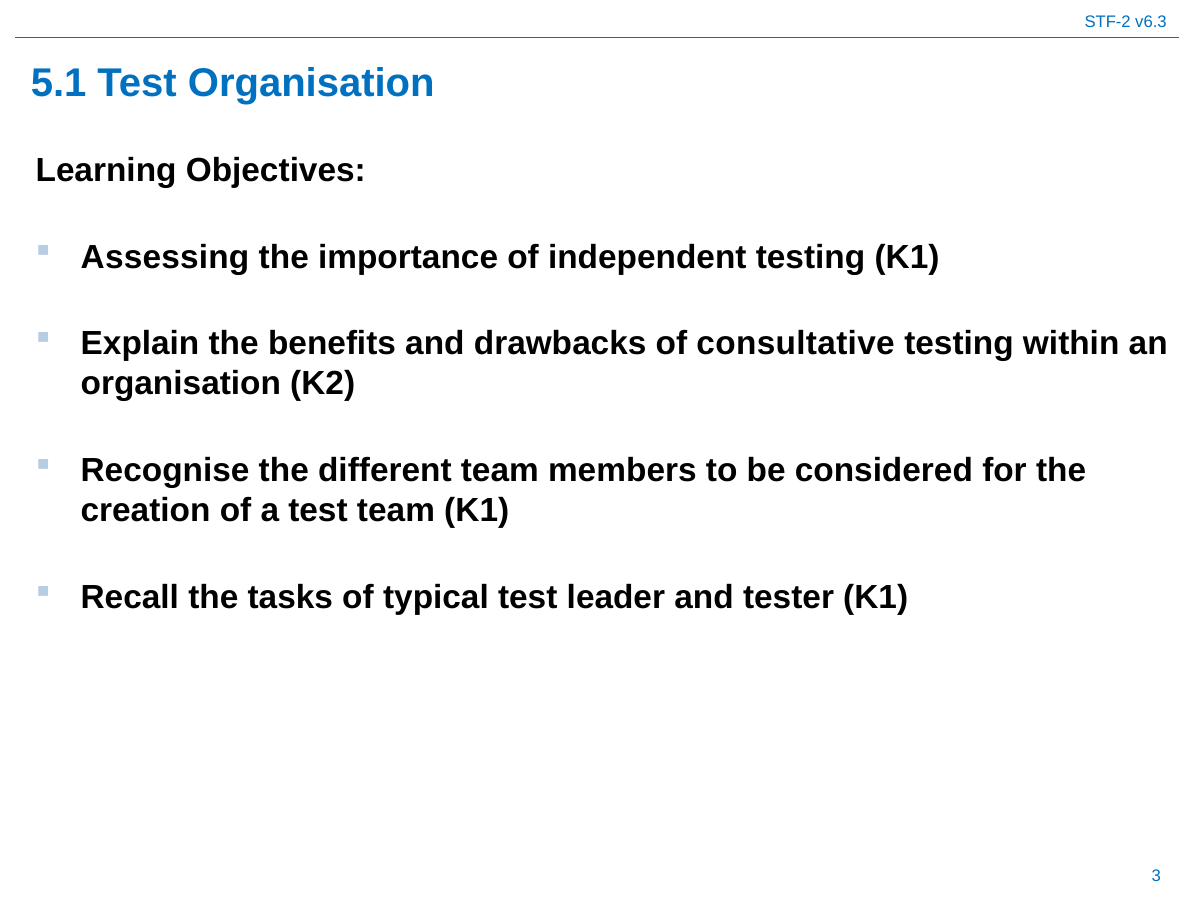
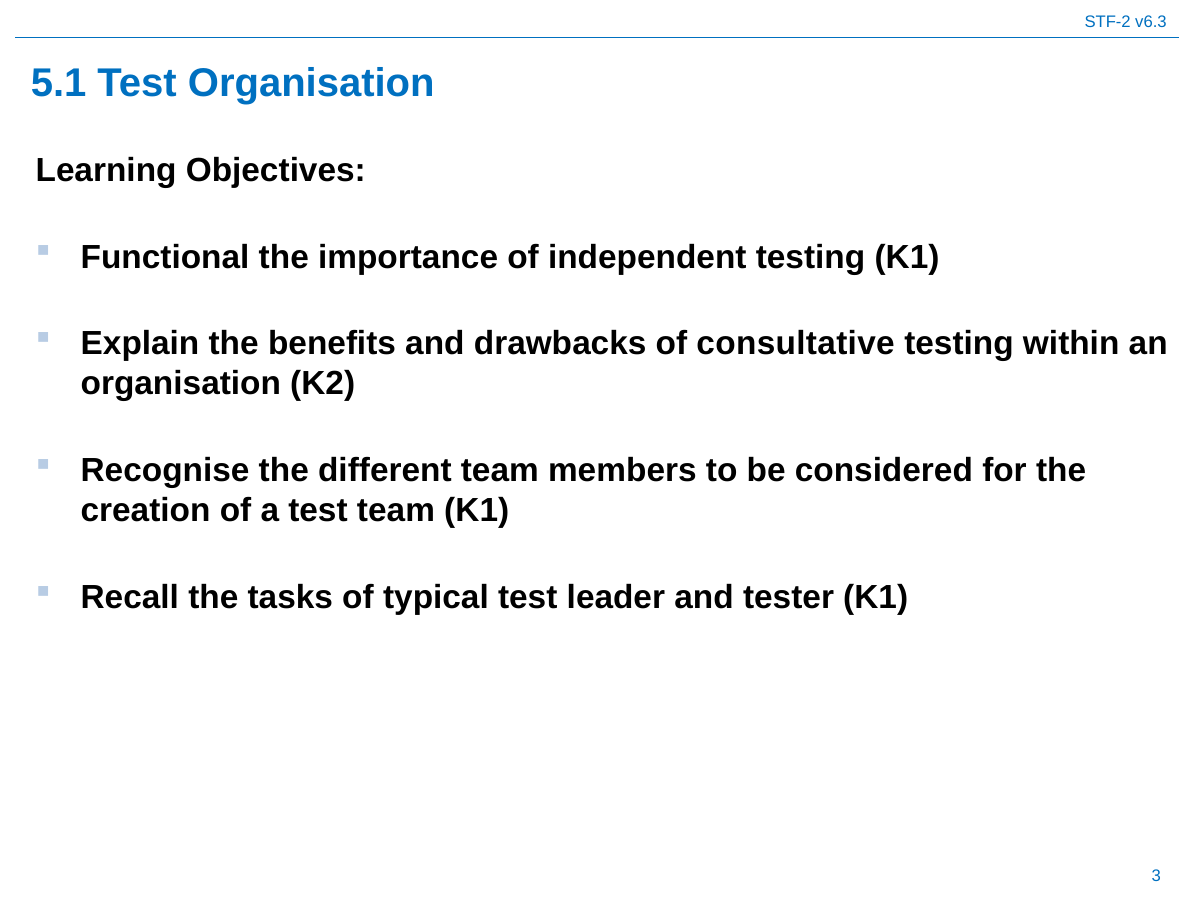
Assessing: Assessing -> Functional (165, 257)
